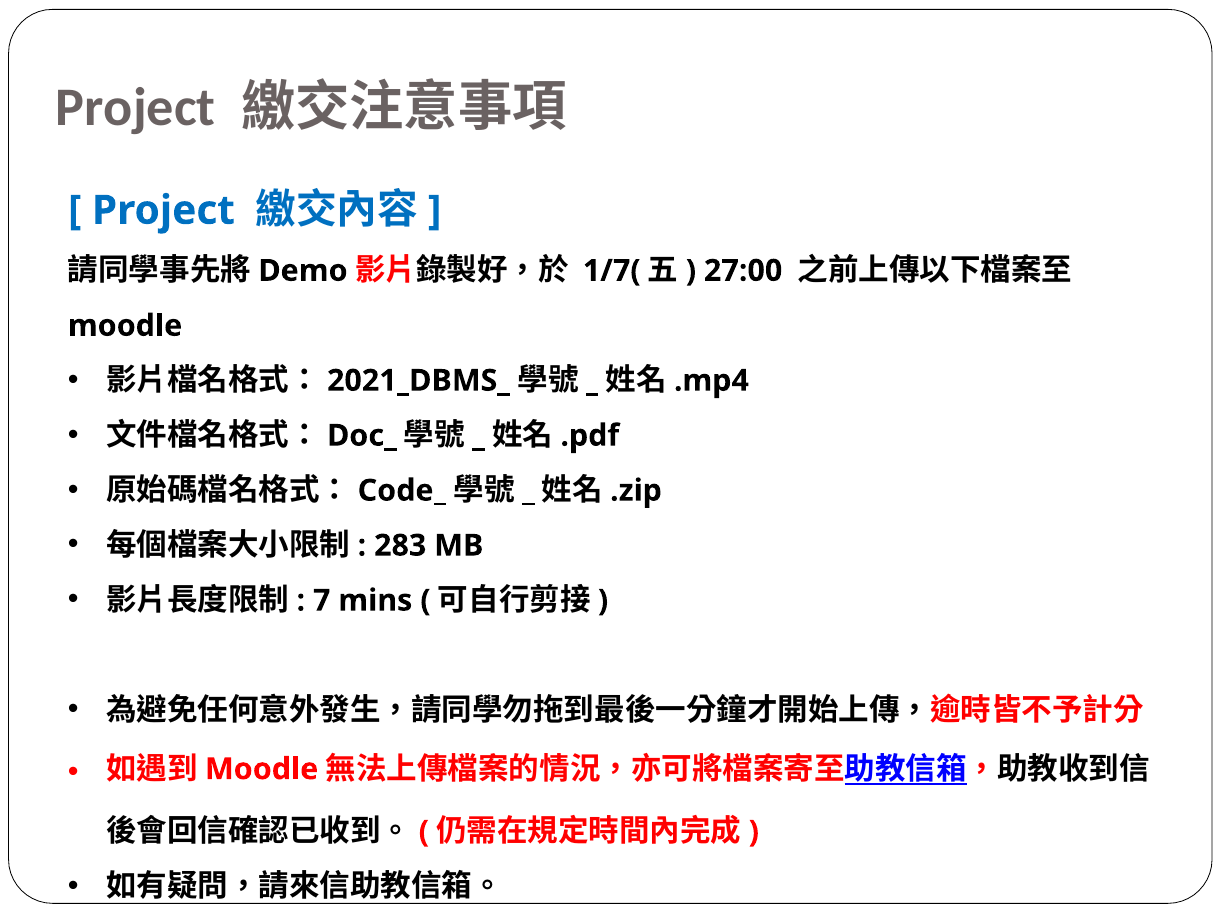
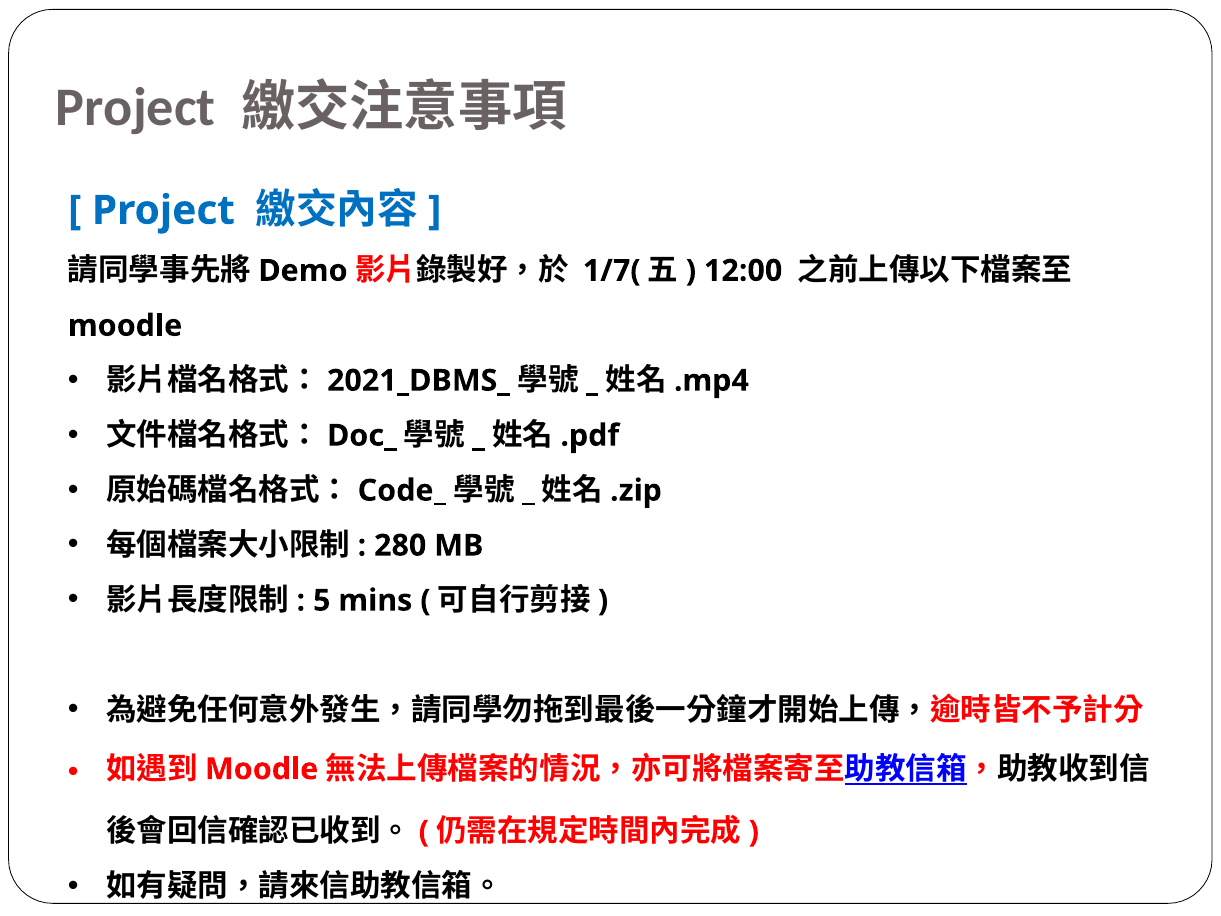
27:00: 27:00 -> 12:00 (743, 271)
283: 283 -> 280 (400, 545)
7: 7 -> 5 (322, 600)
